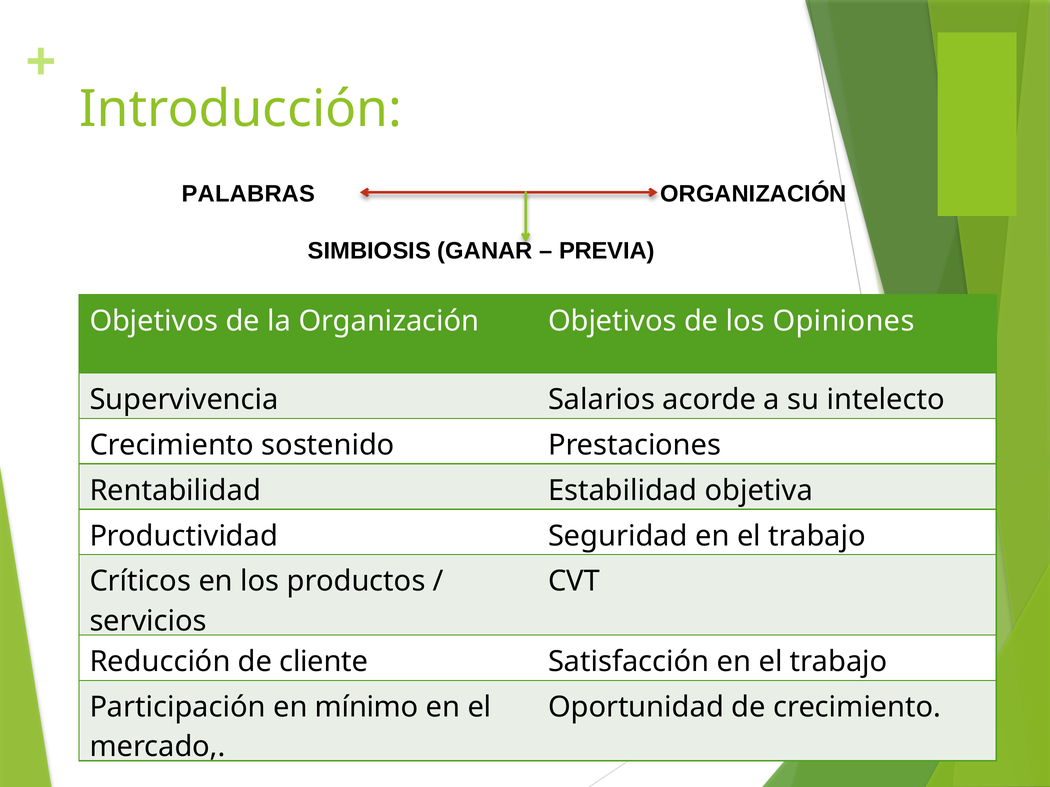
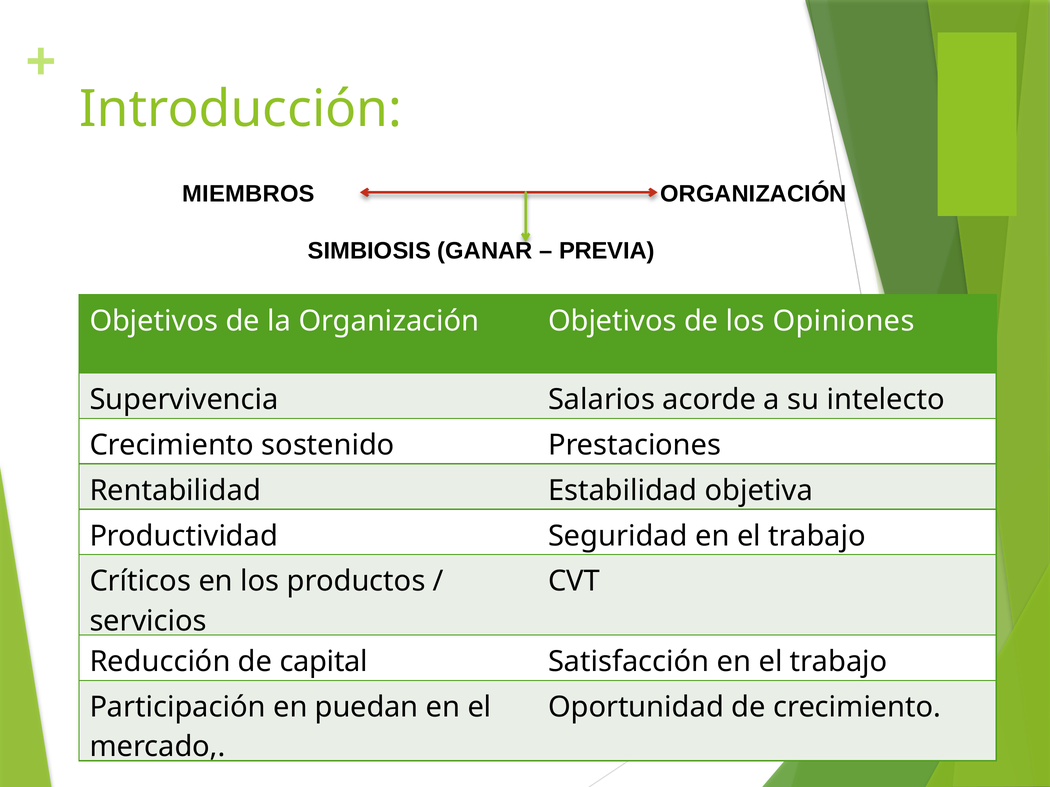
PALABRAS: PALABRAS -> MIEMBROS (248, 194)
cliente: cliente -> capital (324, 662)
mínimo: mínimo -> puedan (367, 707)
